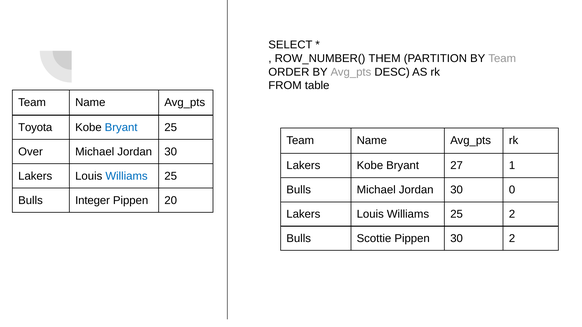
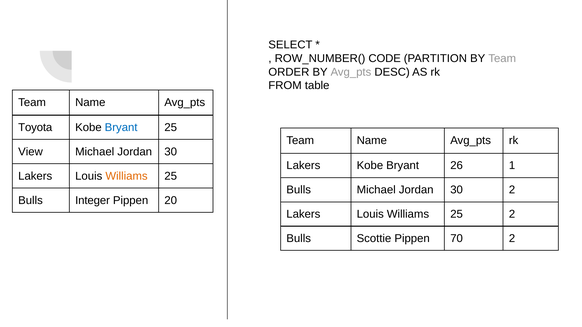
THEM: THEM -> CODE (385, 58)
Over: Over -> View (31, 152)
27: 27 -> 26 (457, 166)
Williams colour: blue -> orange (127, 176)
30 0: 0 -> 2 (512, 190)
Pippen 30: 30 -> 70 (457, 239)
